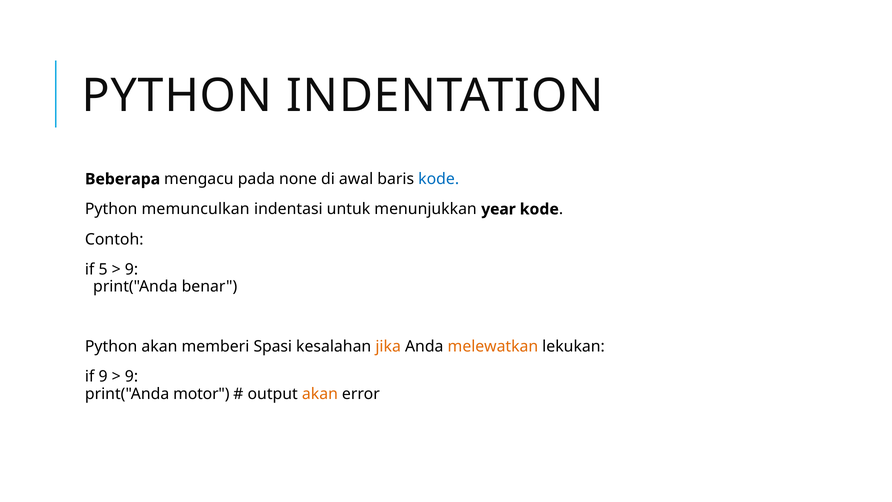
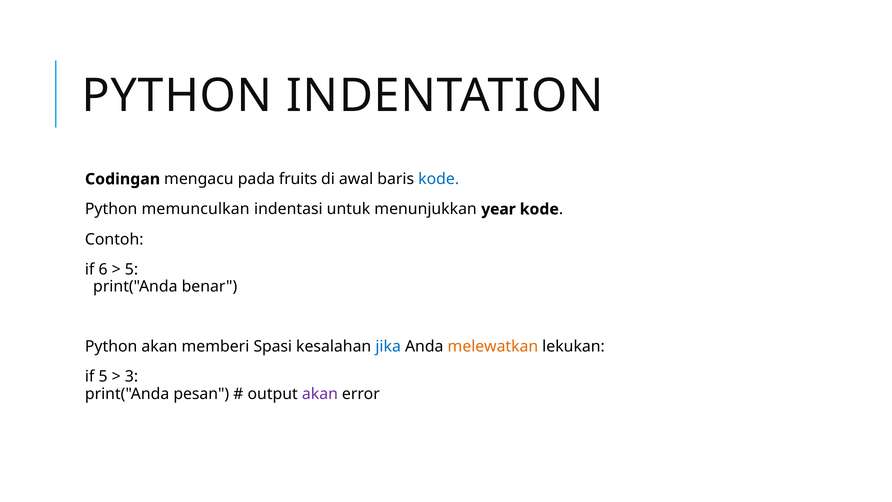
Beberapa: Beberapa -> Codingan (123, 179)
none: none -> fruits (298, 179)
5: 5 -> 6 (103, 269)
9: 9 -> 5 (131, 269)
jika colour: orange -> blue (388, 346)
if 9: 9 -> 5 (103, 377)
9: 9 -> 3 (131, 377)
motor: motor -> pesan (201, 394)
akan colour: orange -> purple (320, 394)
